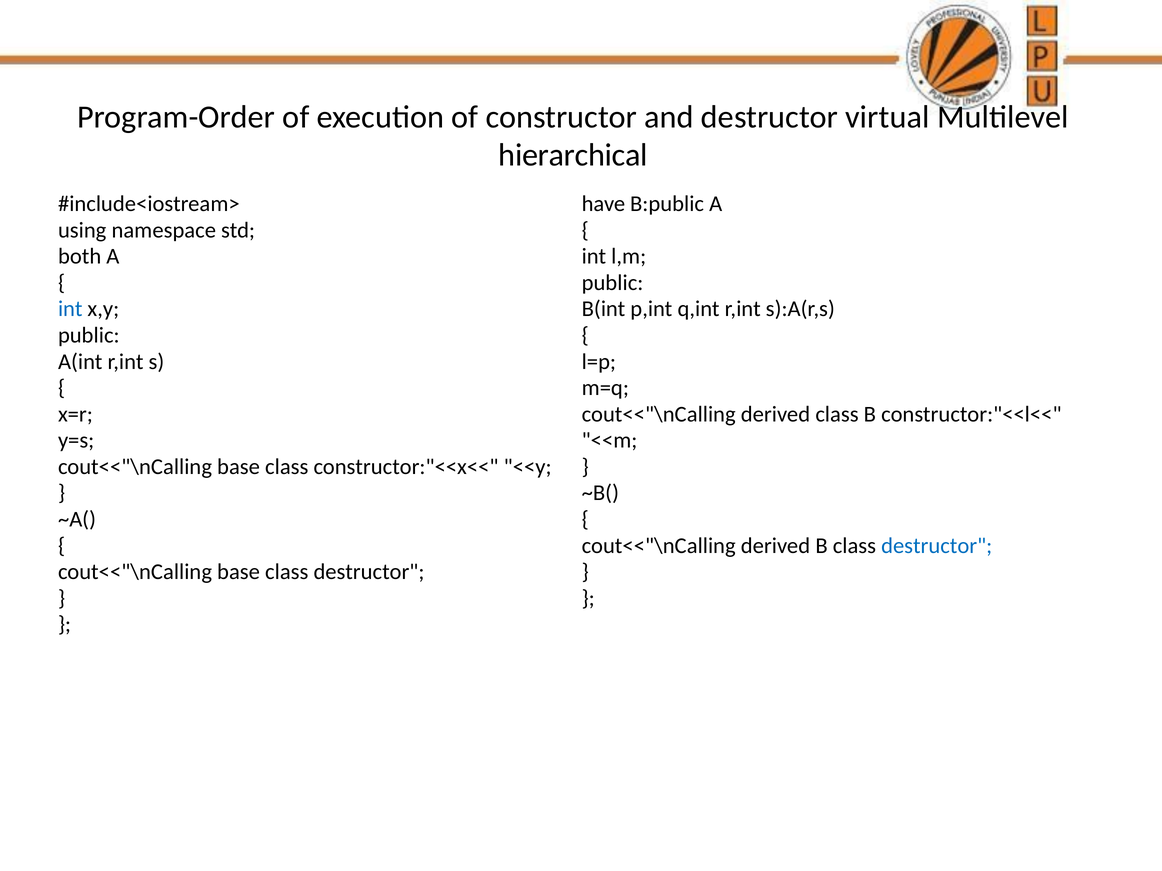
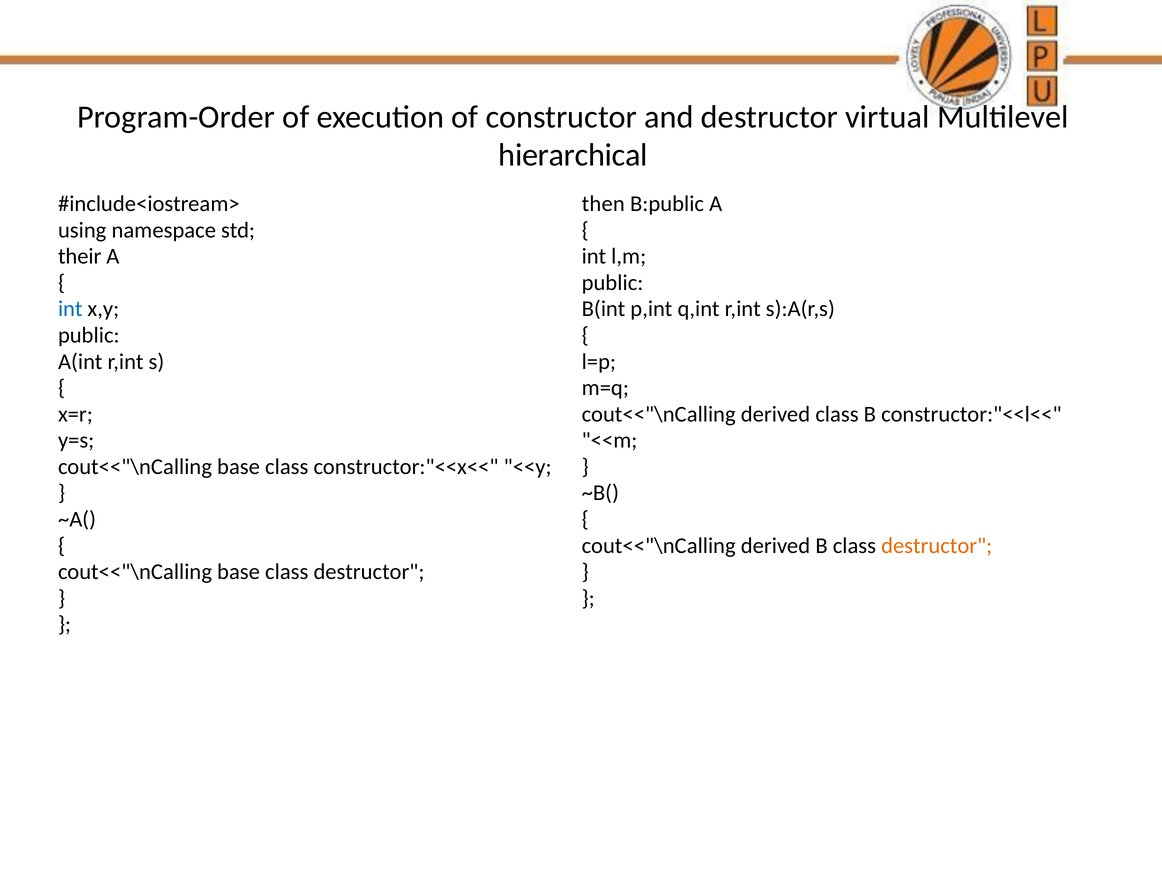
have: have -> then (603, 204)
both: both -> their (80, 257)
destructor colour: blue -> orange (937, 546)
